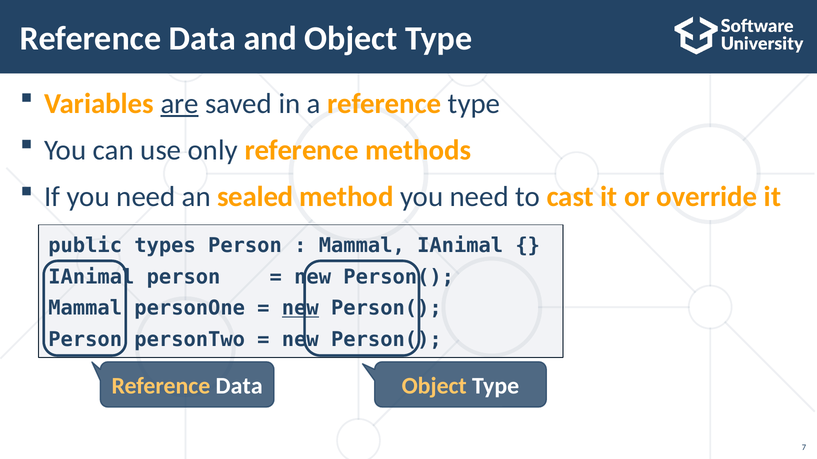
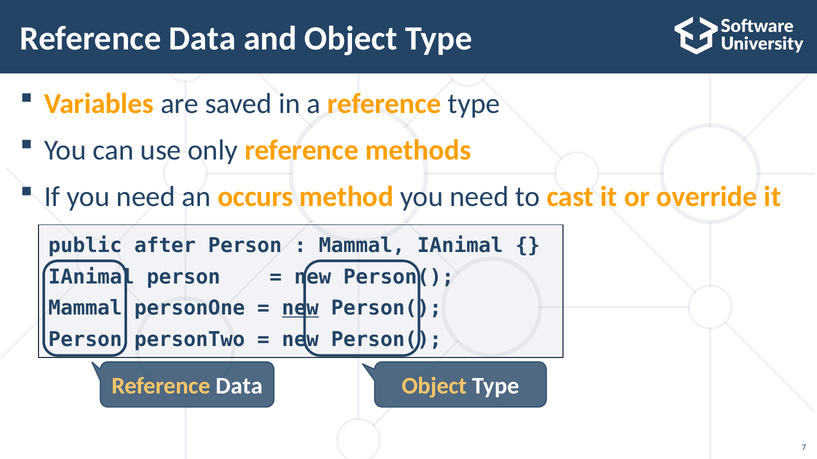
are underline: present -> none (180, 104)
sealed: sealed -> occurs (255, 197)
types: types -> after (165, 246)
